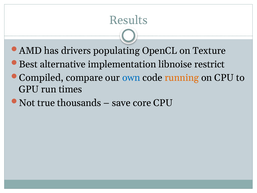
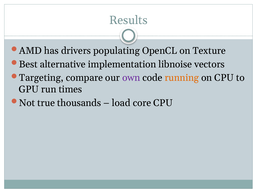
restrict: restrict -> vectors (210, 64)
Compiled: Compiled -> Targeting (41, 78)
own colour: blue -> purple (131, 78)
save: save -> load (121, 103)
